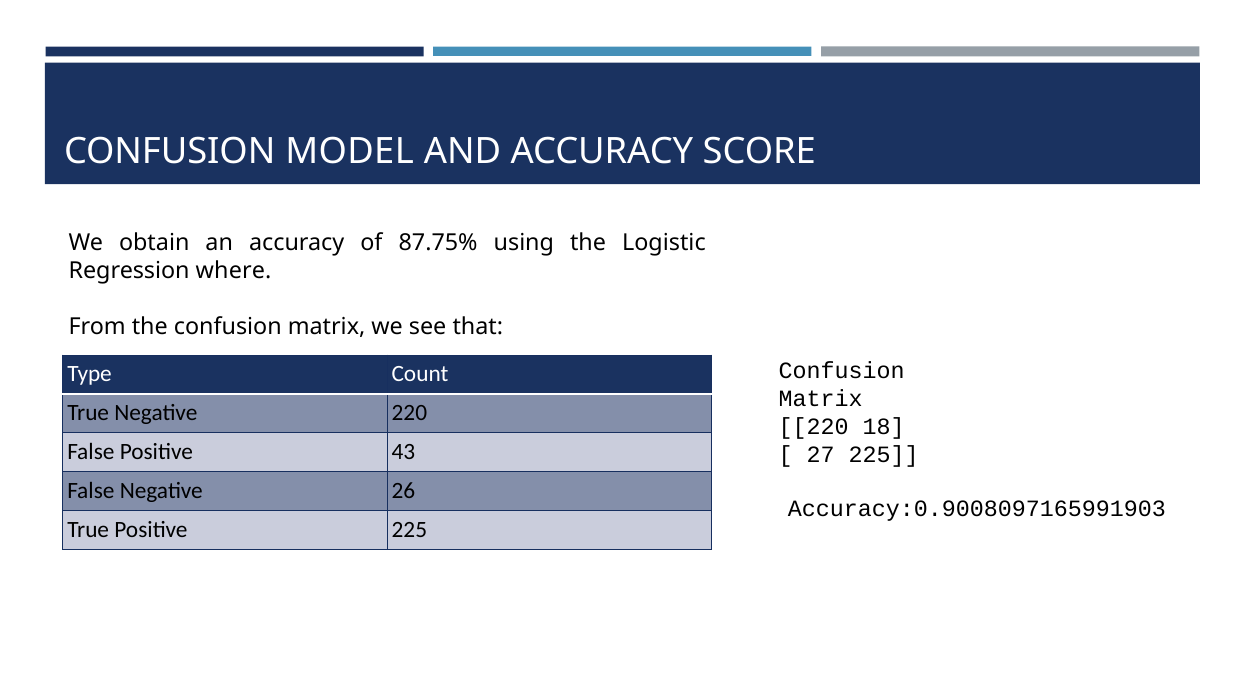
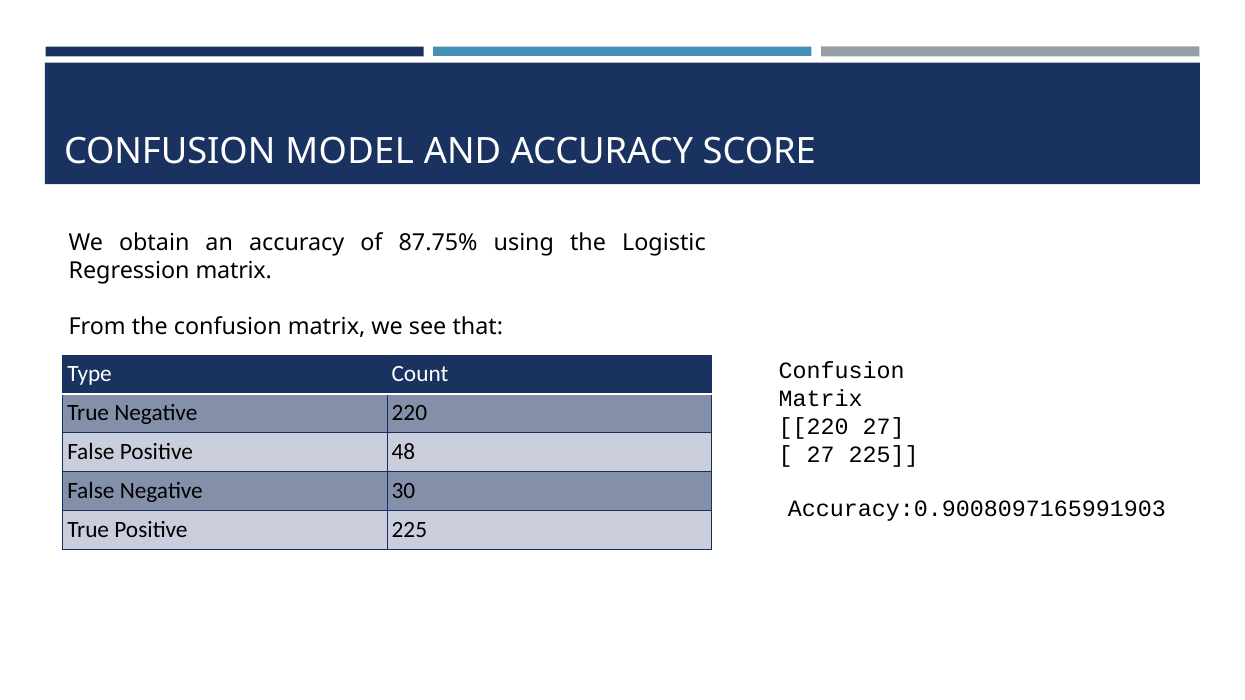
Regression where: where -> matrix (234, 271)
220 18: 18 -> 27 (884, 427)
43: 43 -> 48 (403, 452)
26: 26 -> 30 (403, 491)
